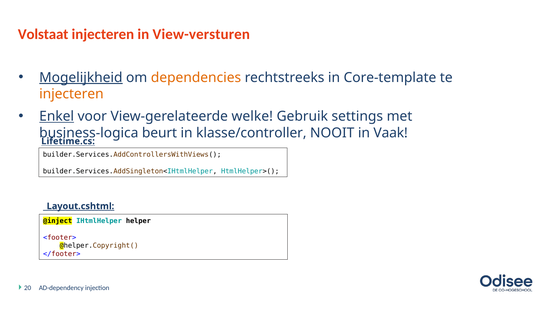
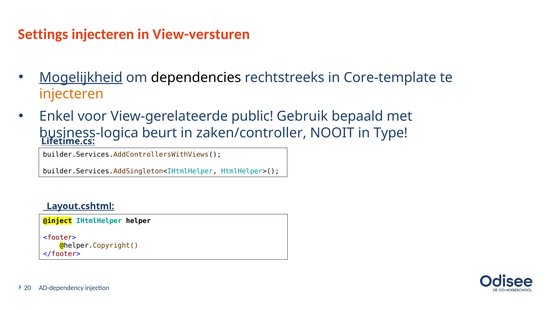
Volstaat: Volstaat -> Settings (43, 34)
dependencies colour: orange -> black (196, 78)
Enkel underline: present -> none (57, 116)
welke: welke -> public (252, 116)
settings: settings -> bepaald (357, 116)
klasse/controller: klasse/controller -> zaken/controller (251, 133)
Vaak: Vaak -> Type (391, 133)
